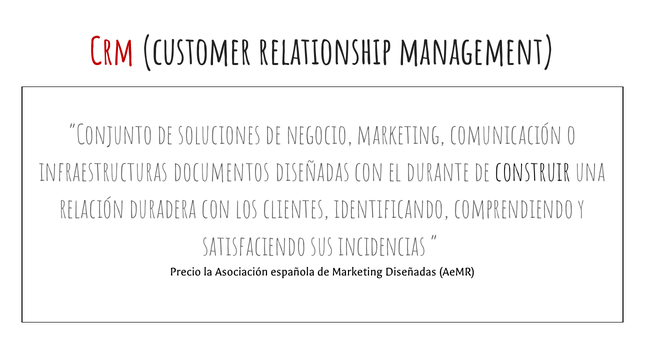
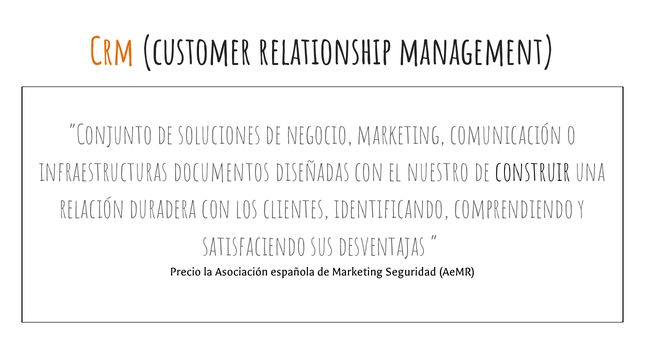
Crm colour: red -> orange (112, 52)
durante: durante -> nuestro (438, 172)
incidencias: incidencias -> desventajas (382, 247)
Marketing Diseñadas: Diseñadas -> Seguridad (411, 271)
